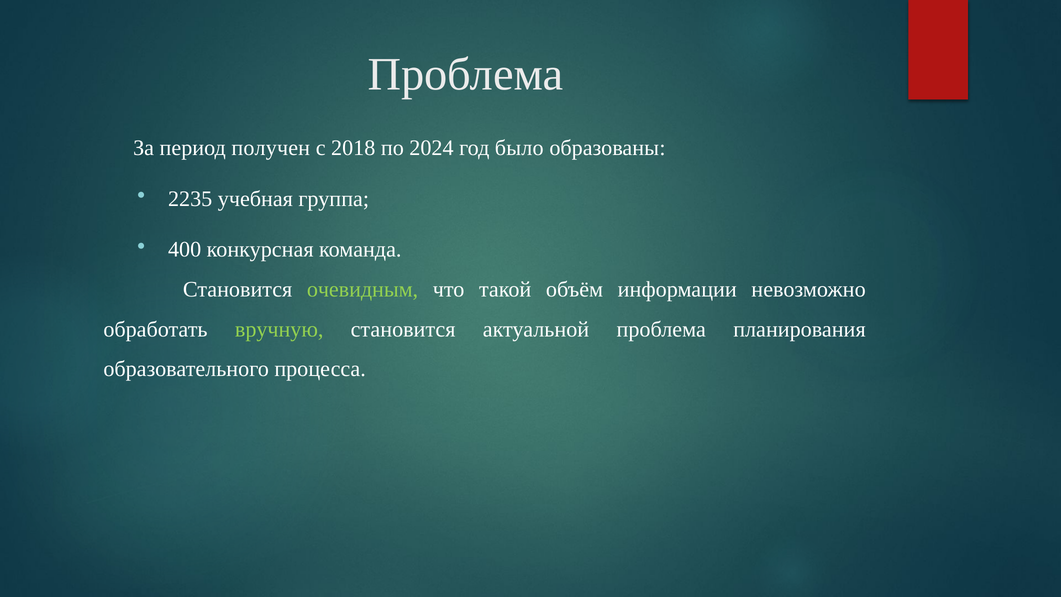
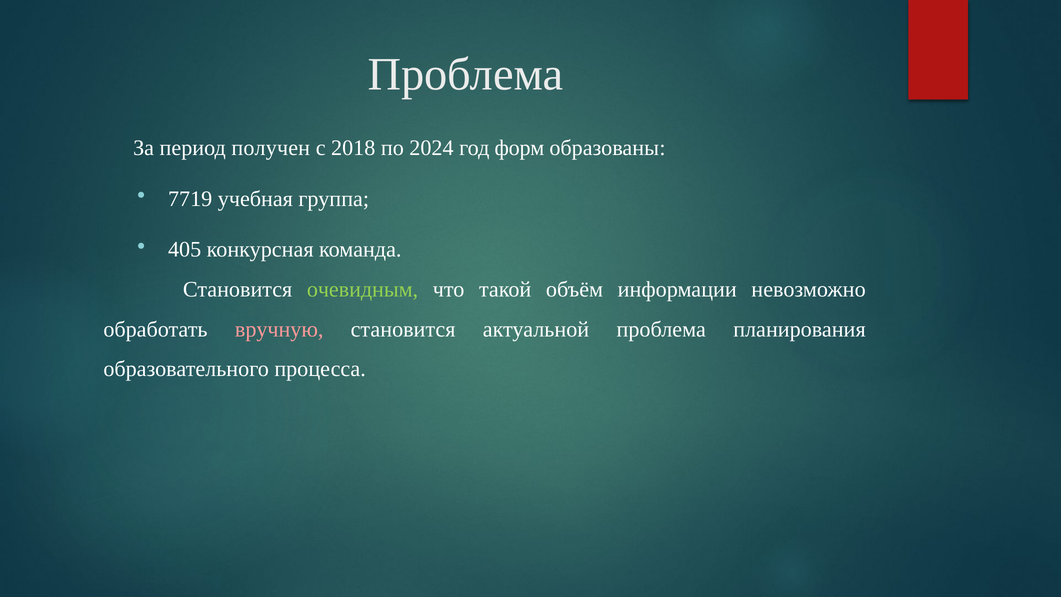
было: было -> форм (519, 148)
2235: 2235 -> 7719 (190, 199)
400: 400 -> 405 (185, 250)
вручную colour: light green -> pink (279, 329)
